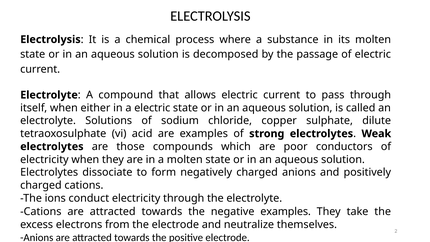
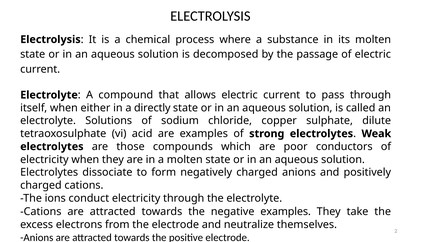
a electric: electric -> directly (152, 108)
